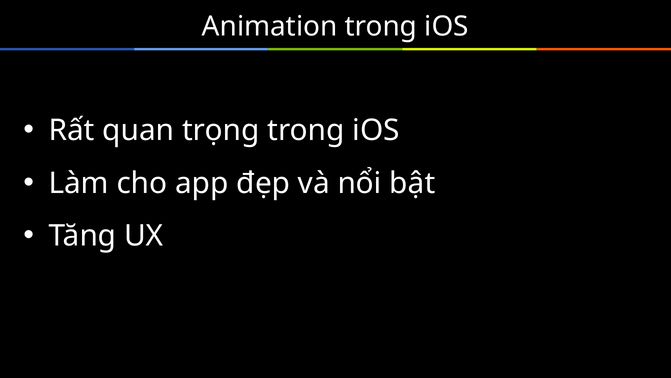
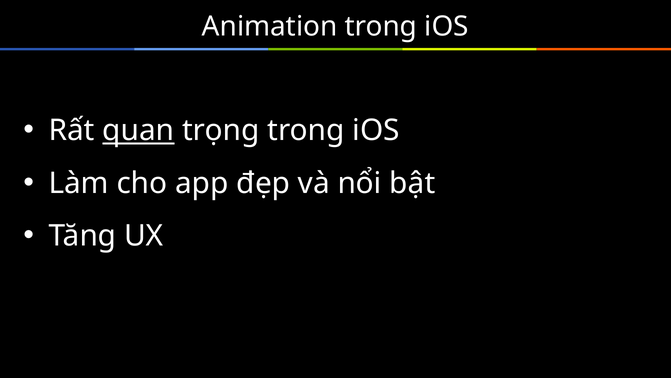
quan underline: none -> present (138, 130)
